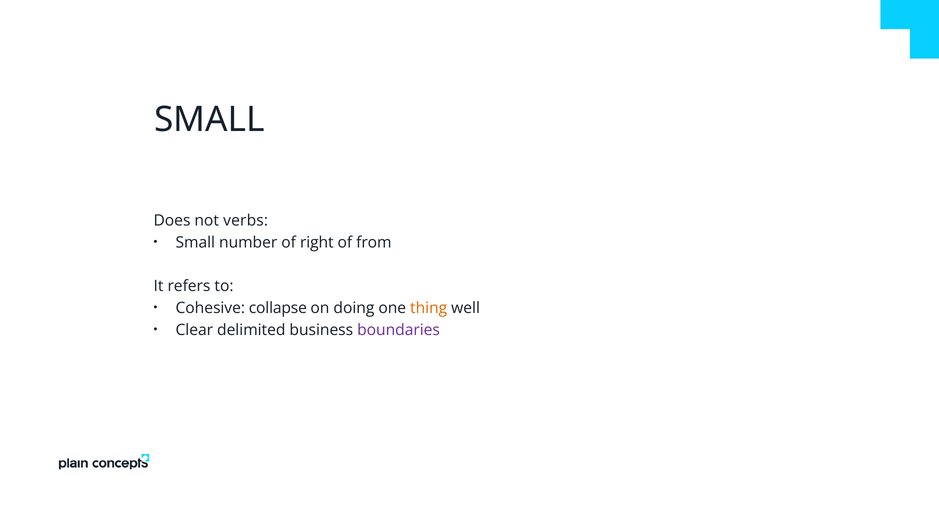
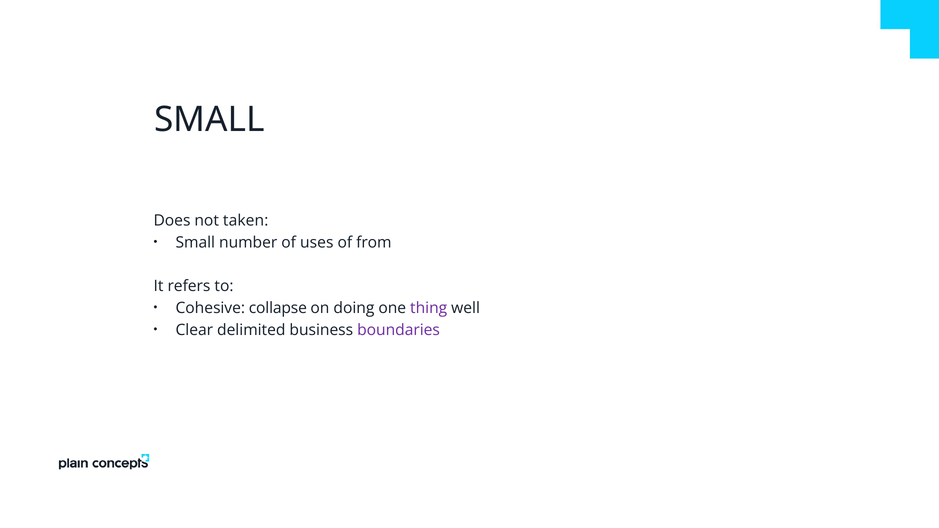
verbs: verbs -> taken (246, 221)
right: right -> uses (317, 242)
thing colour: orange -> purple (429, 308)
